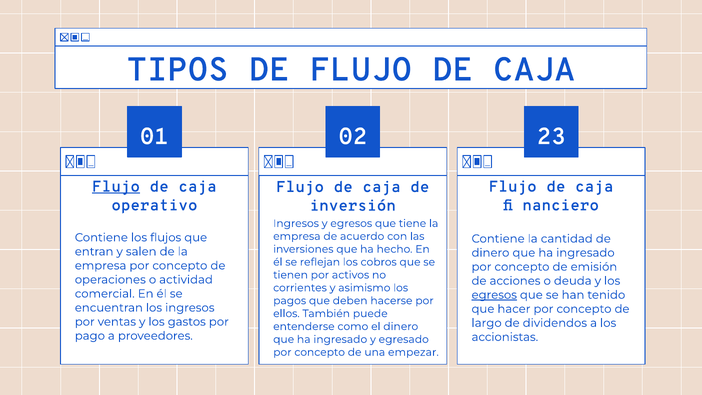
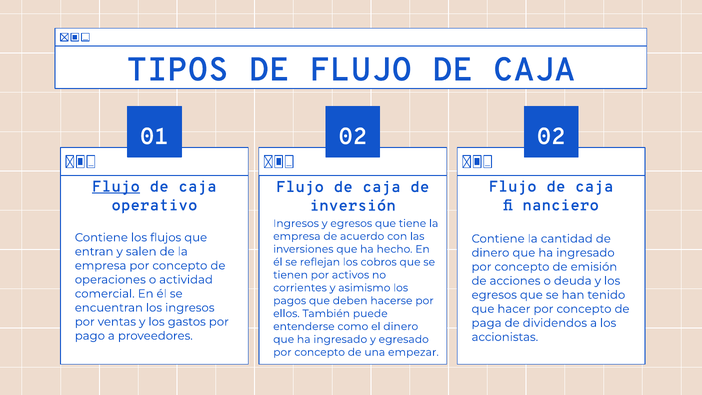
02 23: 23 -> 02 (551, 136)
egresos underline: present -> none (494, 295)
largo: largo -> paga (487, 323)
